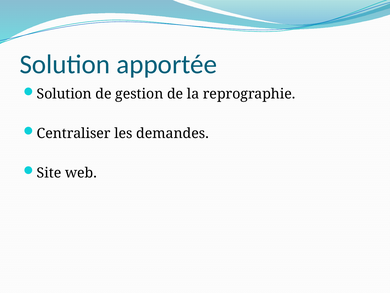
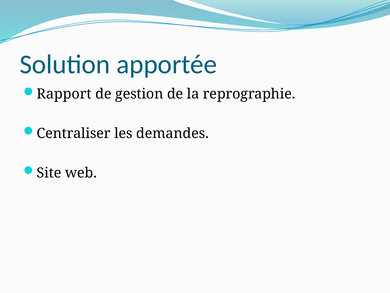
Solution: Solution -> Rapport (64, 94)
